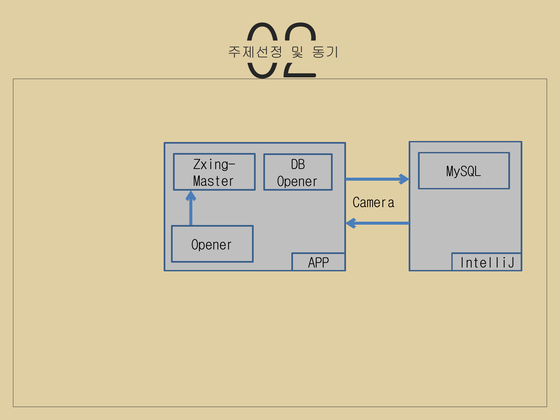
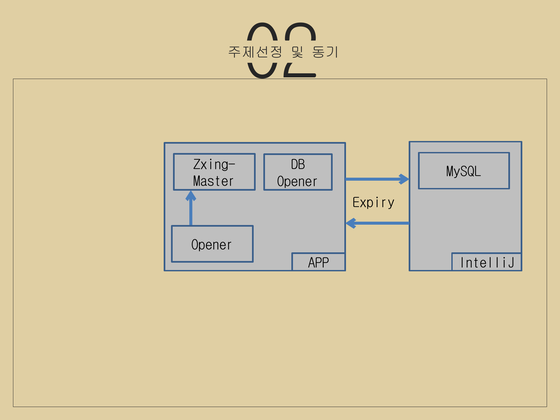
Camera: Camera -> Expiry (374, 202)
